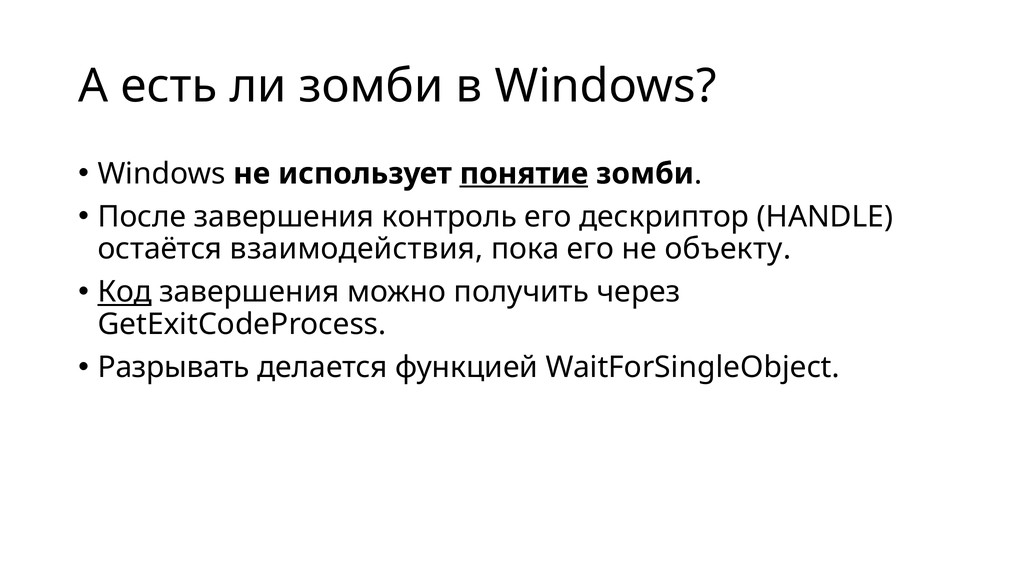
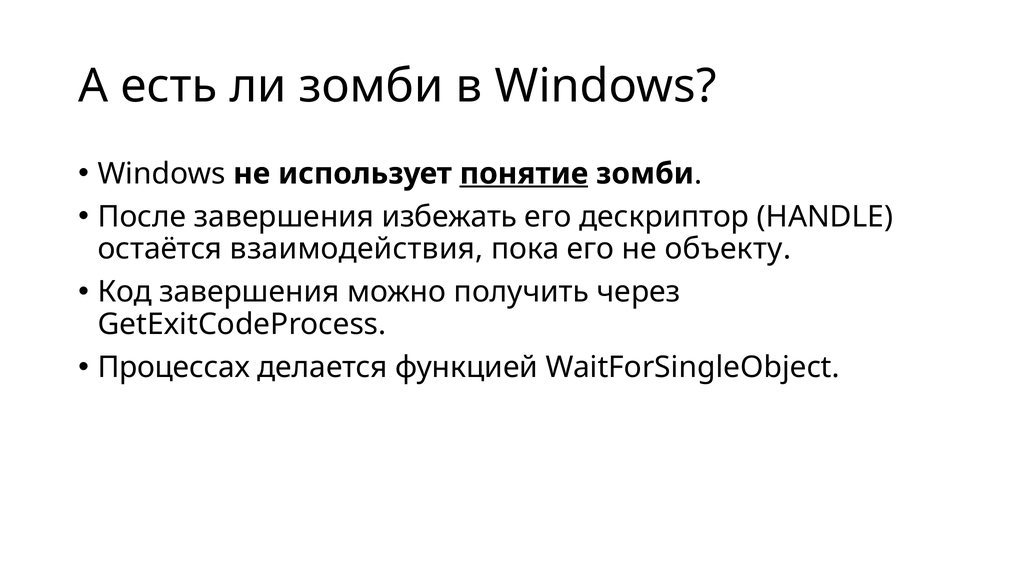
контроль: контроль -> избежать (449, 217)
Код underline: present -> none (125, 292)
Разрывать: Разрывать -> Процессах (174, 368)
